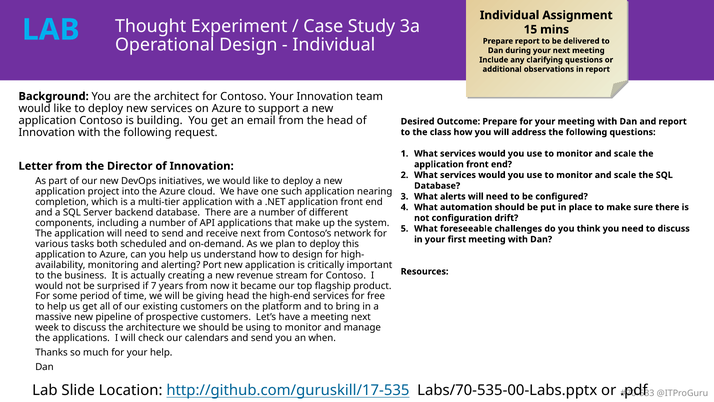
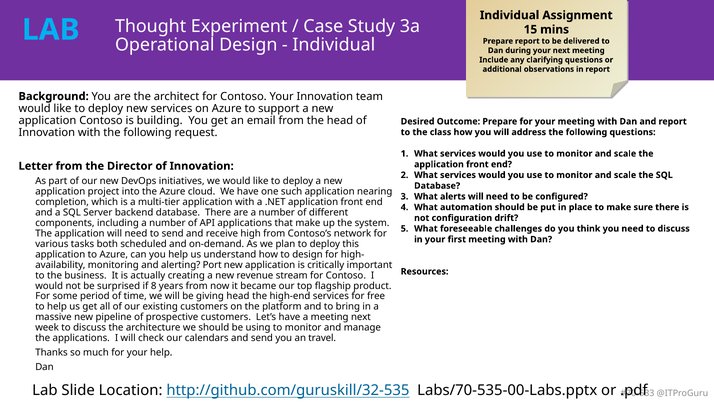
receive next: next -> high (251, 233)
7: 7 -> 8 (154, 286)
when: when -> travel (322, 338)
http://github.com/guruskill/17-535: http://github.com/guruskill/17-535 -> http://github.com/guruskill/32-535 (288, 390)
